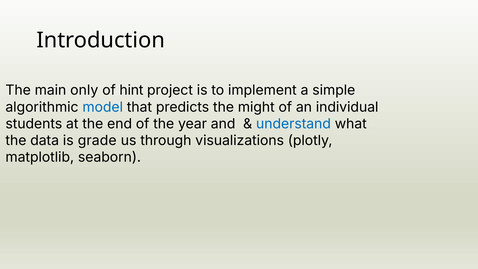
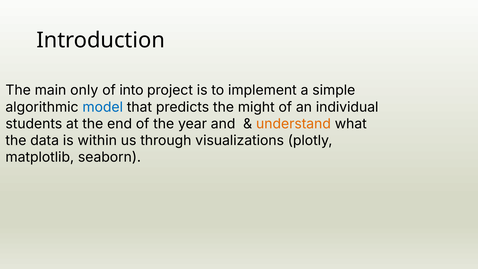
hint: hint -> into (131, 90)
understand colour: blue -> orange (293, 124)
grade: grade -> within (97, 141)
